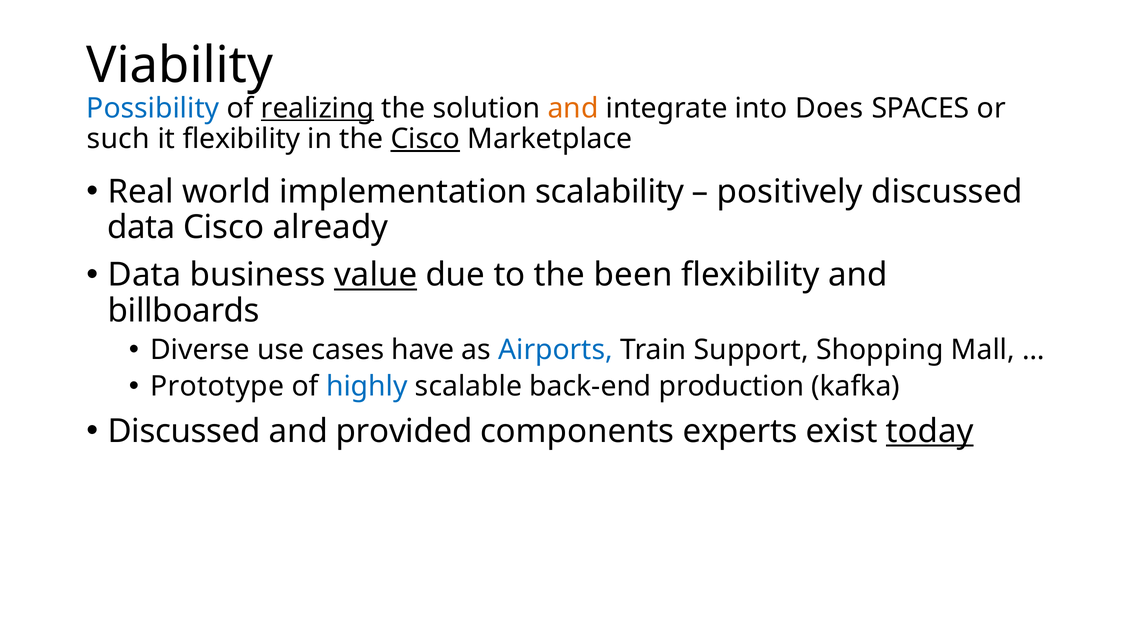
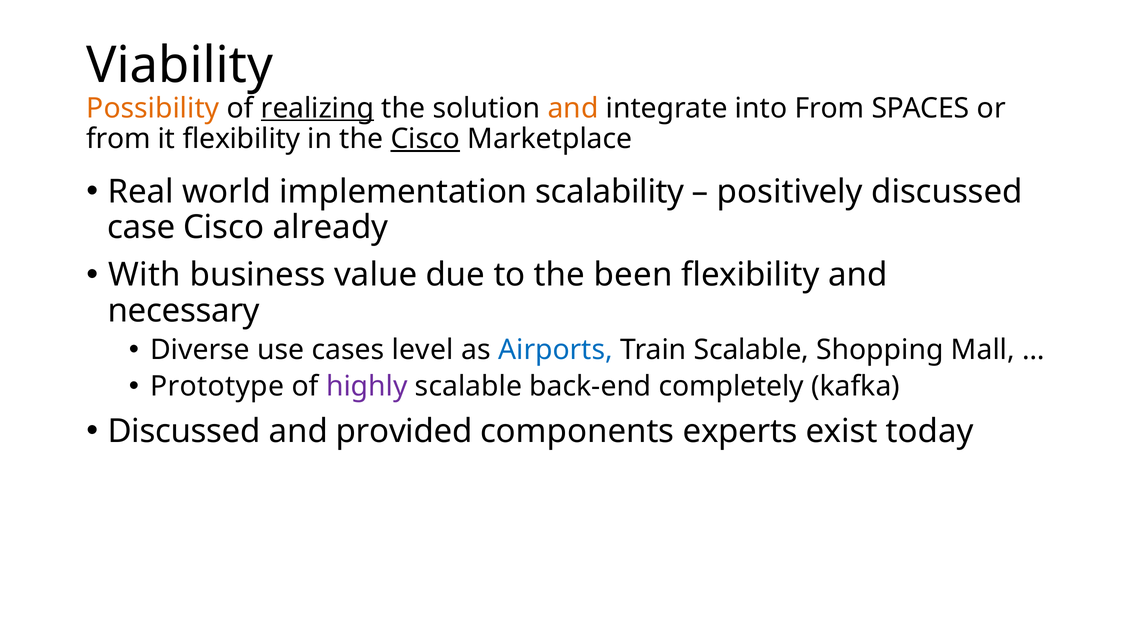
Possibility colour: blue -> orange (153, 108)
into Does: Does -> From (829, 108)
such: such -> from (118, 139)
data: data -> case (141, 227)
Data: Data -> With (144, 275)
value underline: present -> none (376, 275)
billboards: billboards -> necessary (184, 311)
have: have -> level (423, 350)
Train Support: Support -> Scalable (751, 350)
highly colour: blue -> purple (367, 386)
production: production -> completely (731, 386)
today underline: present -> none (930, 431)
